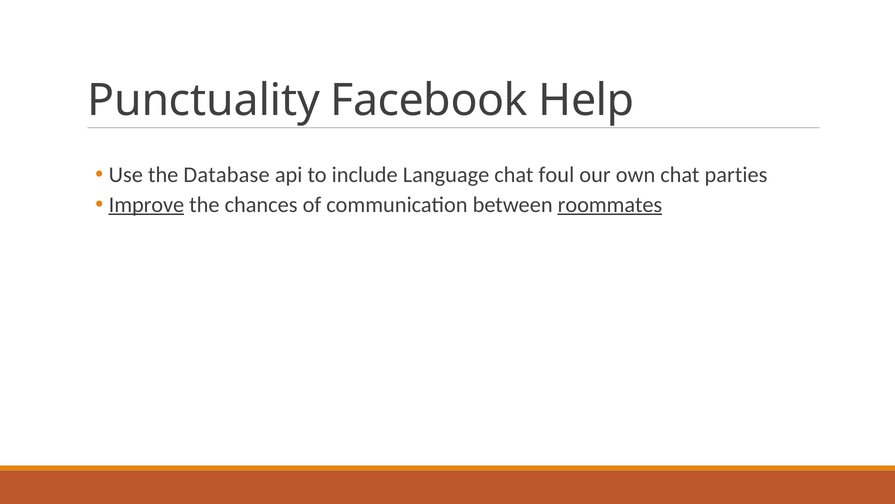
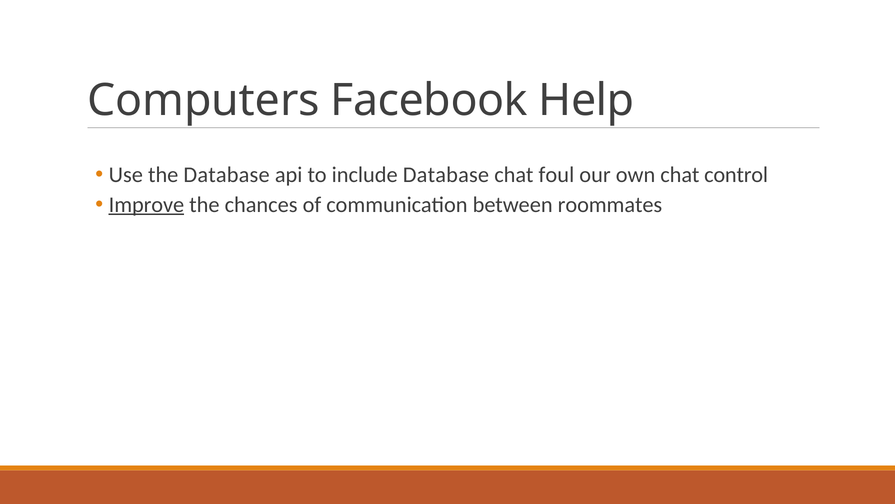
Punctuality: Punctuality -> Computers (204, 100)
include Language: Language -> Database (446, 175)
parties: parties -> control (736, 175)
roommates underline: present -> none (610, 205)
